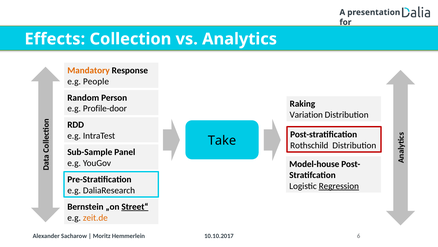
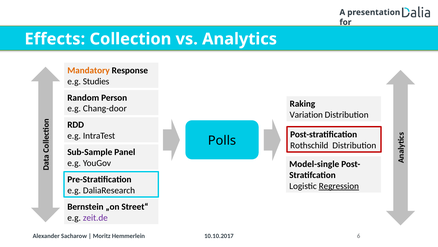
People: People -> Studies (96, 81)
Profile-door: Profile-door -> Chang-door (105, 108)
Take: Take -> Polls (222, 140)
Model-house: Model-house -> Model-single (314, 164)
Street“ underline: present -> none (135, 206)
zeit.de colour: orange -> purple (95, 217)
